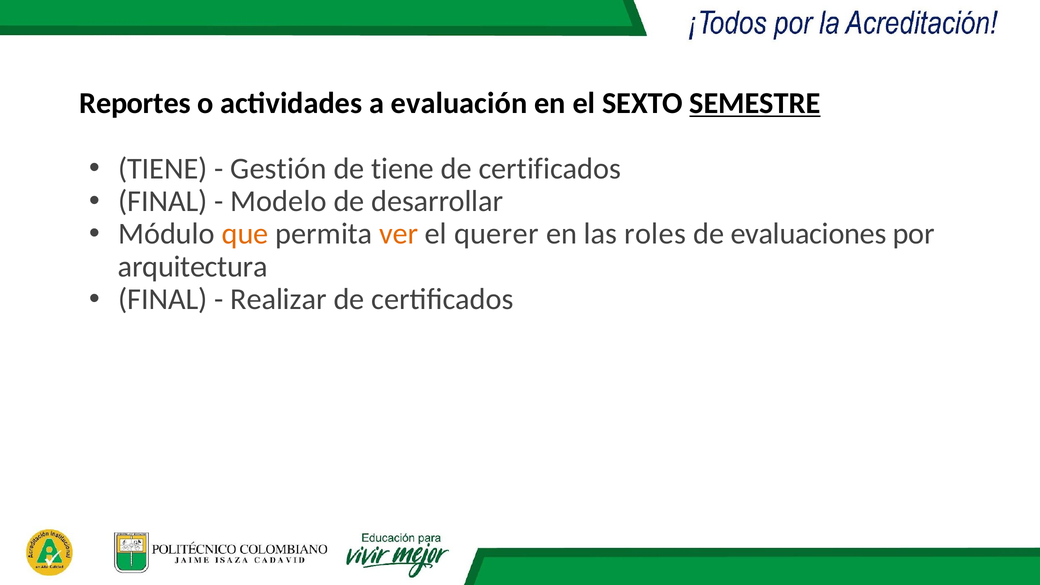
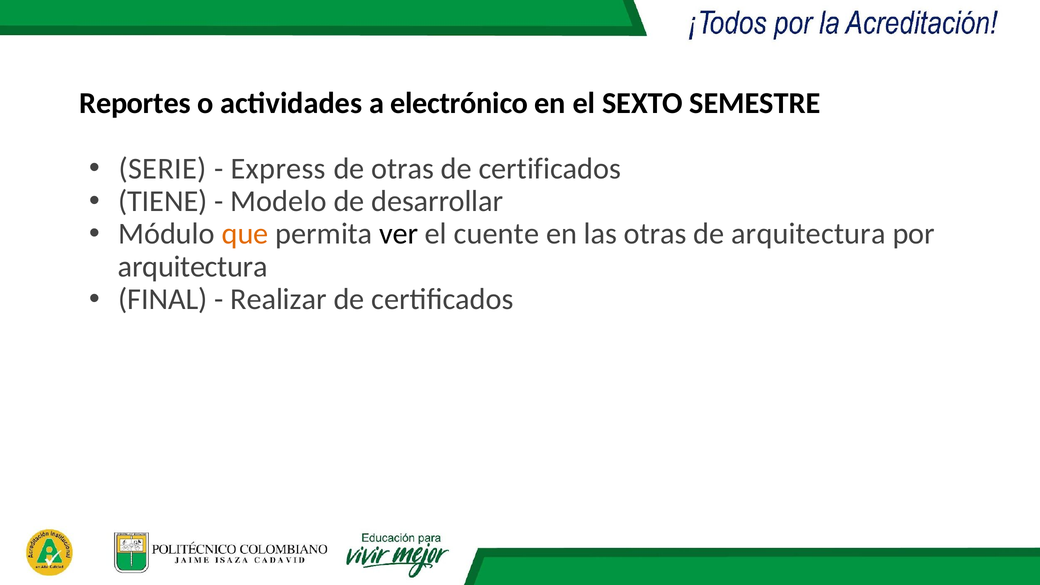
evaluación: evaluación -> electrónico (459, 103)
SEMESTRE underline: present -> none (755, 103)
TIENE: TIENE -> SERIE (163, 168)
Gestión: Gestión -> Express (278, 168)
de tiene: tiene -> otras (403, 168)
FINAL: FINAL -> TIENE (163, 201)
ver colour: orange -> black (399, 234)
querer: querer -> cuente (496, 234)
las roles: roles -> otras (655, 234)
de evaluaciones: evaluaciones -> arquitectura (808, 234)
